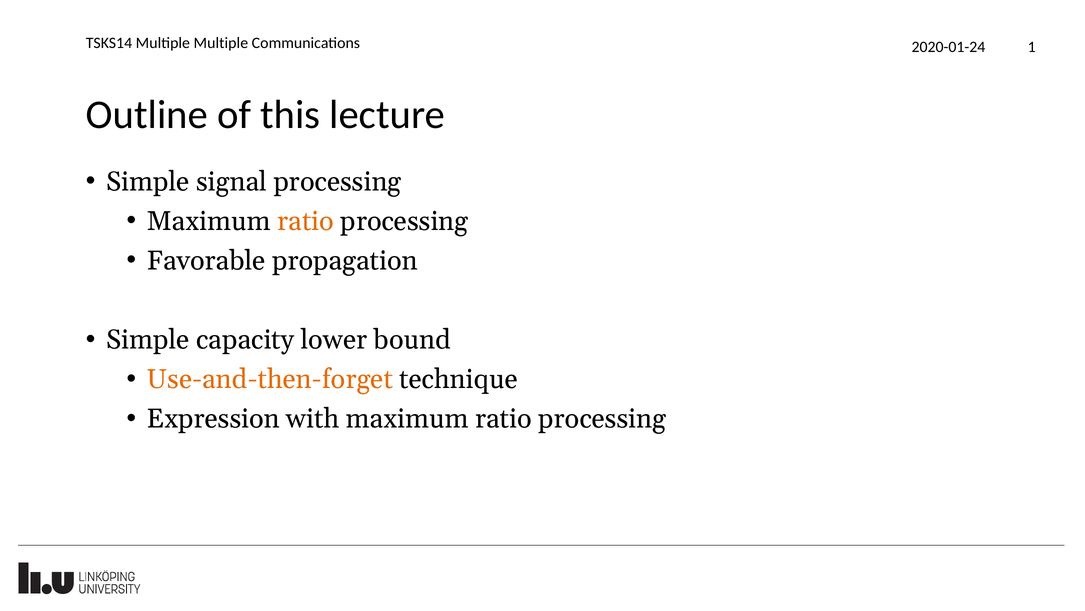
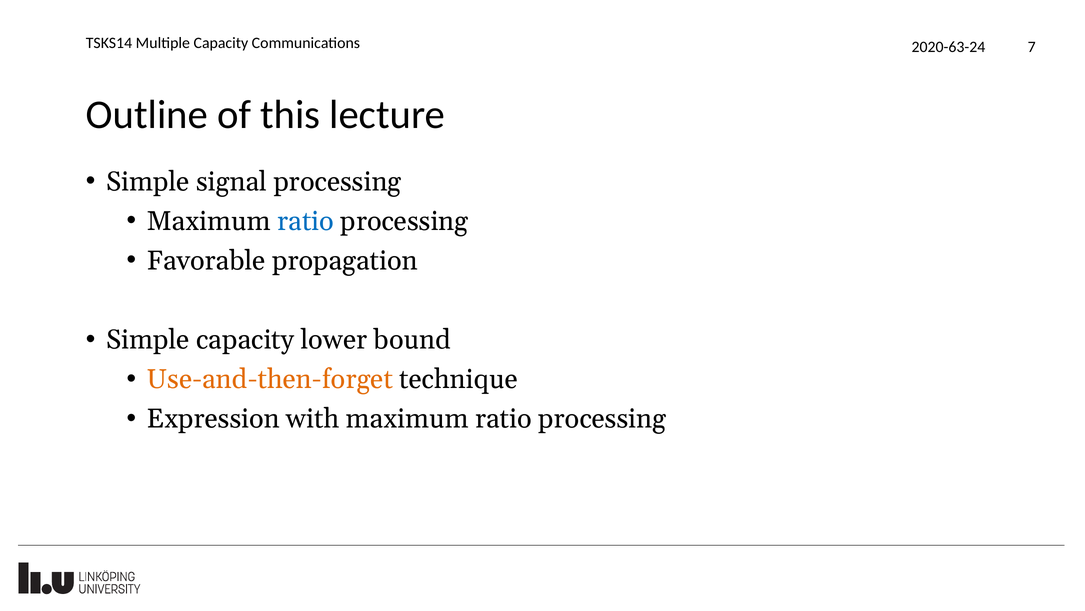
Multiple Multiple: Multiple -> Capacity (221, 43)
1: 1 -> 7 (1032, 47)
2020-01-24: 2020-01-24 -> 2020-63-24 (948, 47)
ratio colour: orange -> blue (306, 221)
